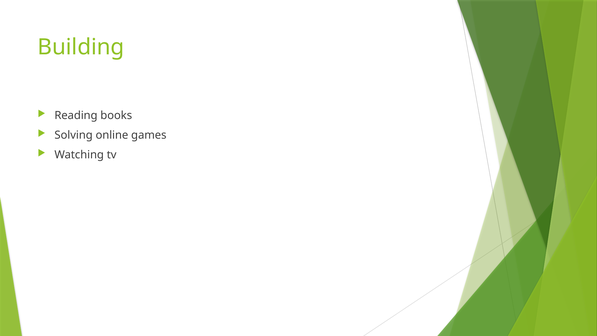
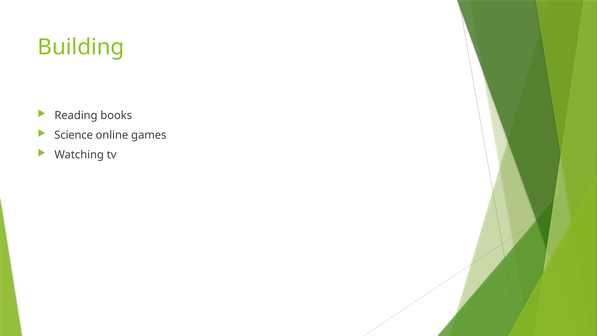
Solving: Solving -> Science (74, 135)
